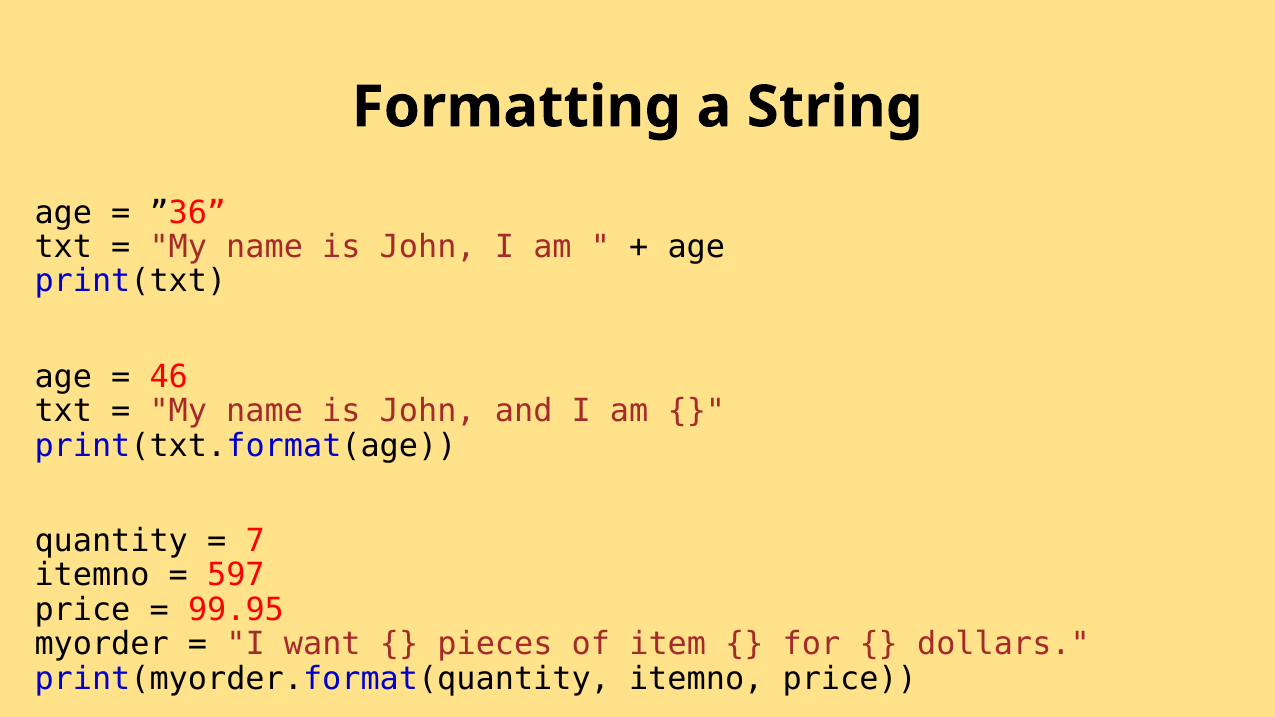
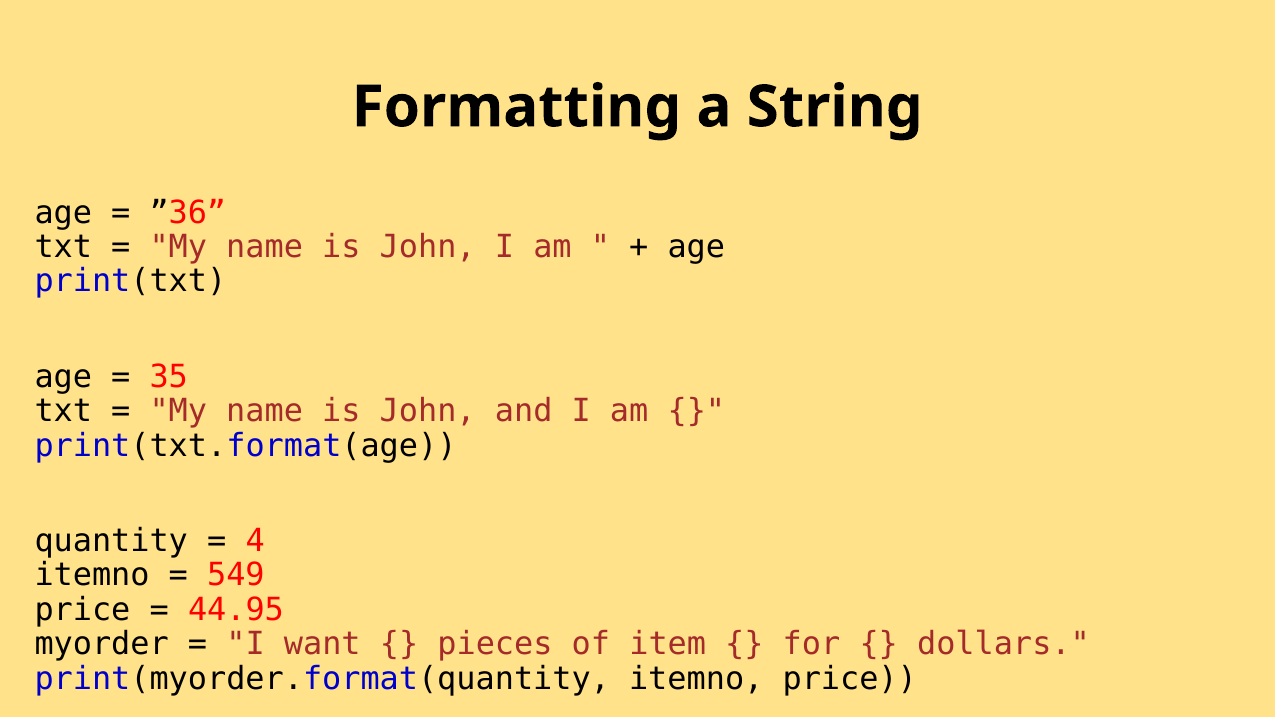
46: 46 -> 35 (169, 377)
7: 7 -> 4 (255, 541)
597: 597 -> 549 (236, 576)
99.95: 99.95 -> 44.95 (236, 610)
